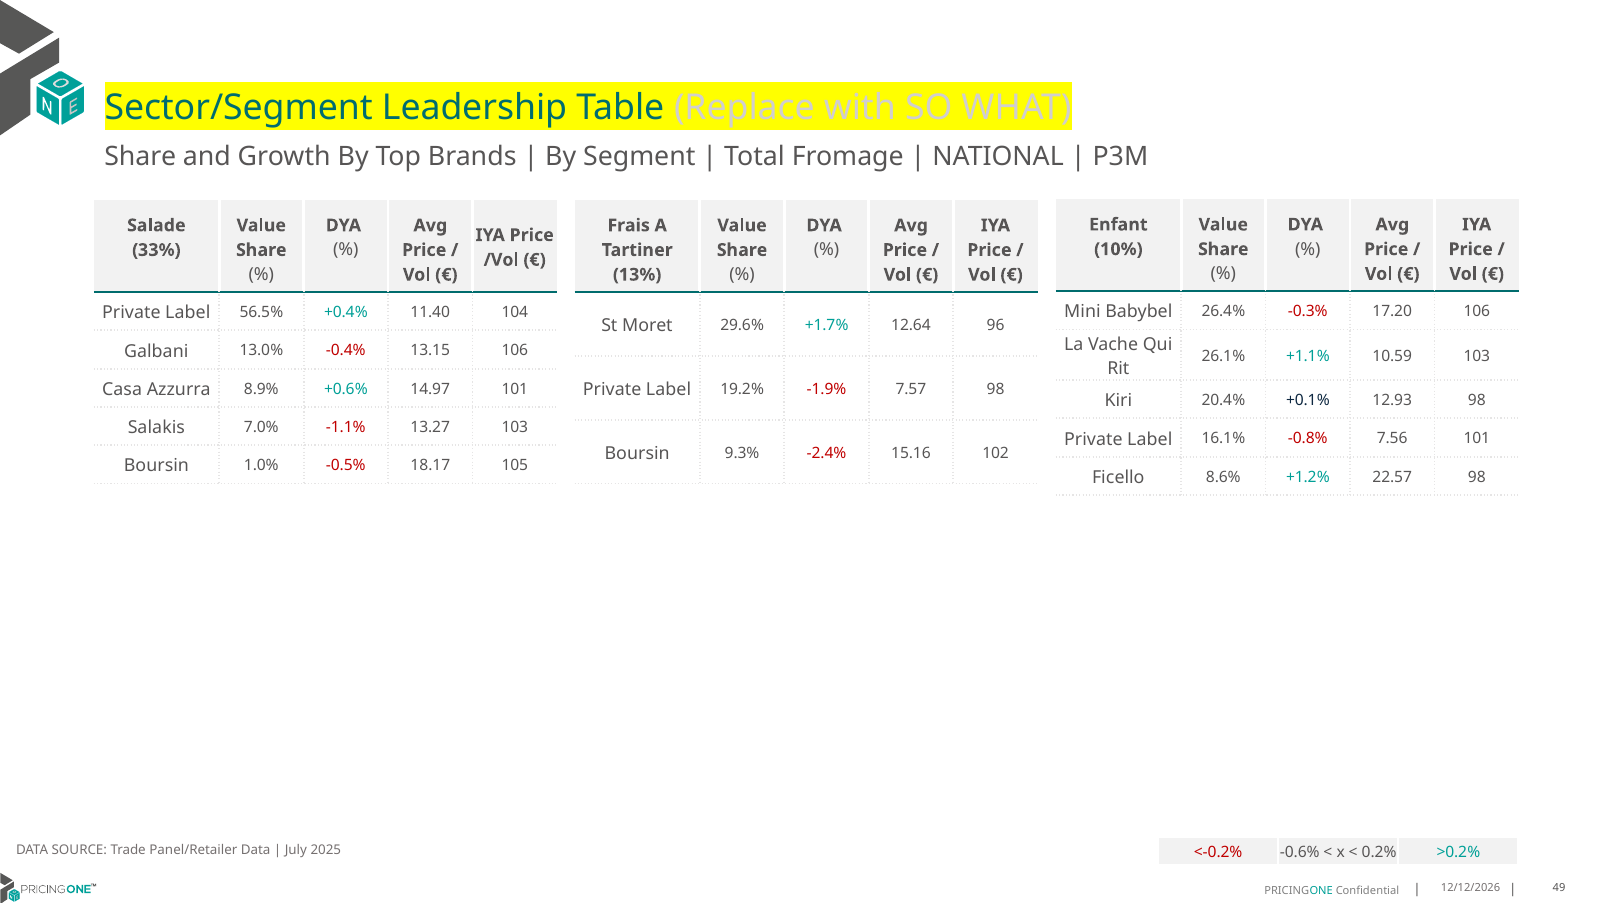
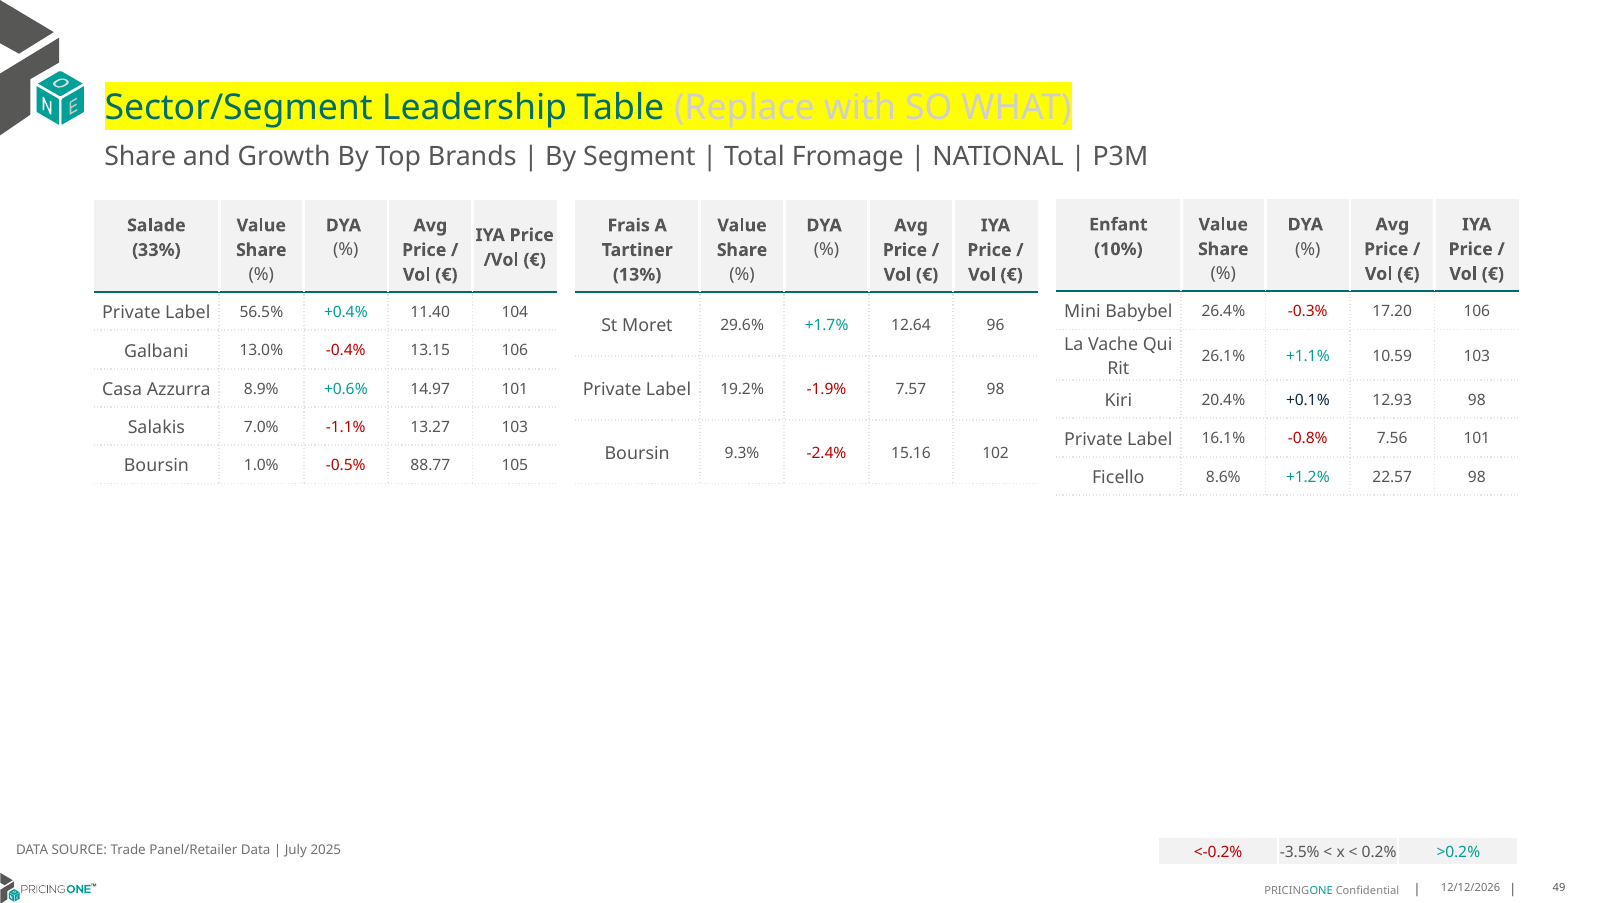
18.17: 18.17 -> 88.77 (430, 466)
-0.6%: -0.6% -> -3.5% (1300, 852)
